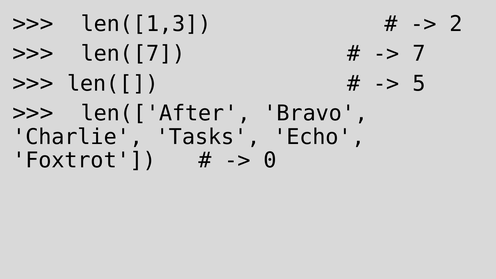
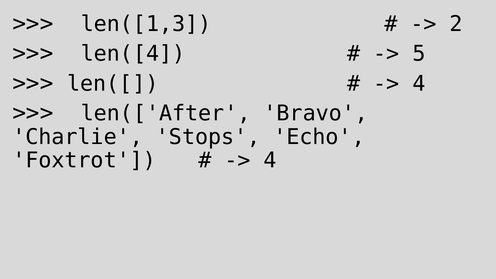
len([7: len([7 -> len([4 (133, 54)
7: 7 -> 5 (419, 54)
5: 5 -> 4 (419, 84)
Tasks: Tasks -> Stops (208, 137)
0: 0 -> 4 (270, 160)
